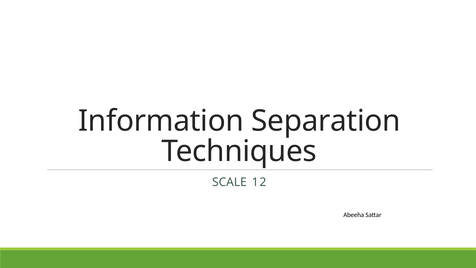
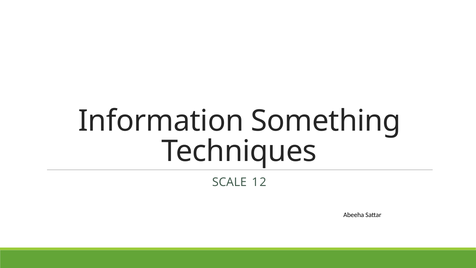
Separation: Separation -> Something (326, 121)
